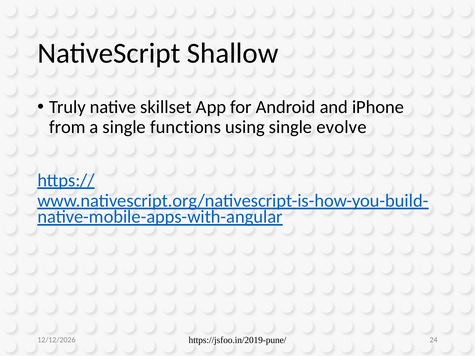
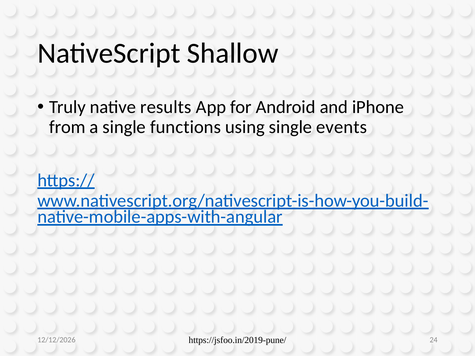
skillset: skillset -> results (166, 107)
evolve: evolve -> events (342, 127)
